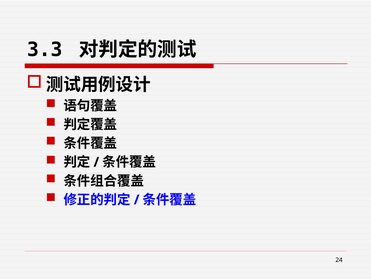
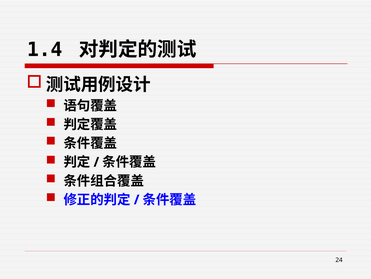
3.3: 3.3 -> 1.4 (45, 49)
